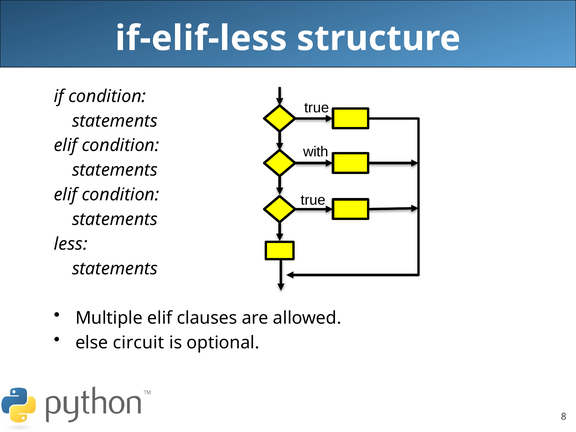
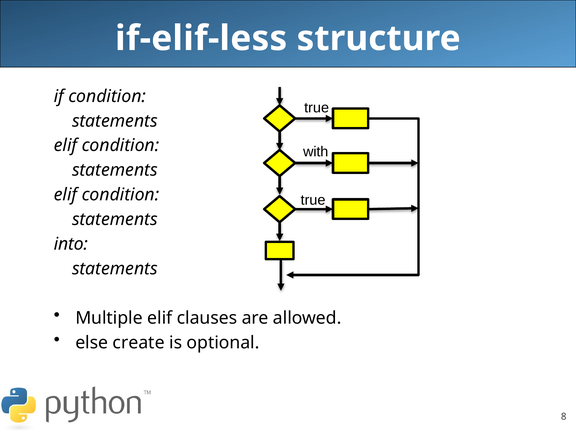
less: less -> into (71, 244)
circuit: circuit -> create (139, 343)
